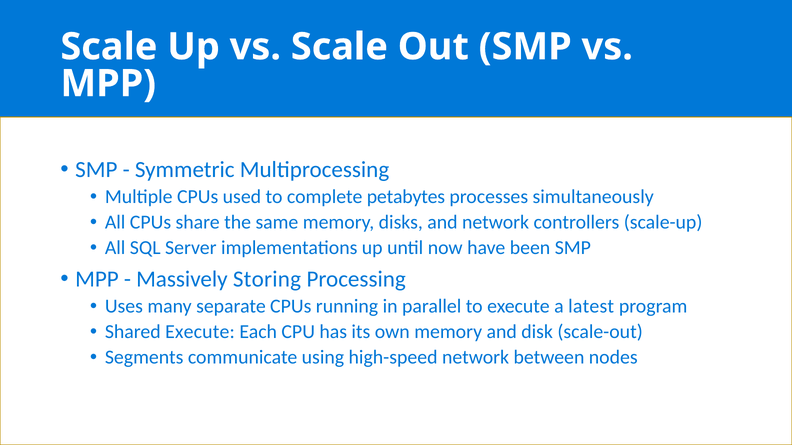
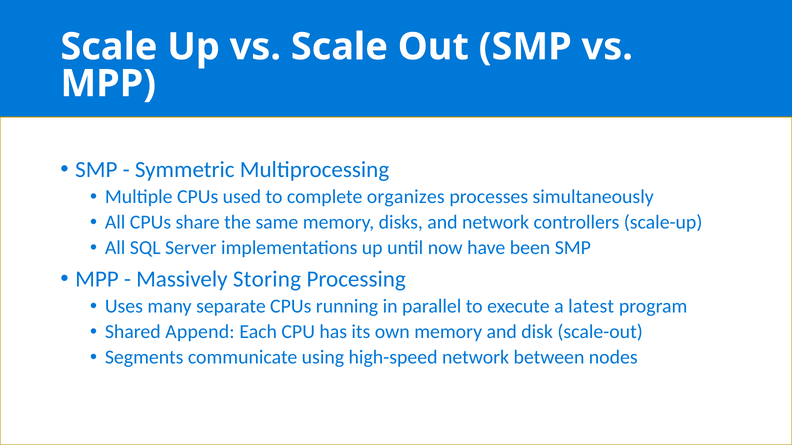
petabytes: petabytes -> organizes (406, 197)
Shared Execute: Execute -> Append (200, 332)
